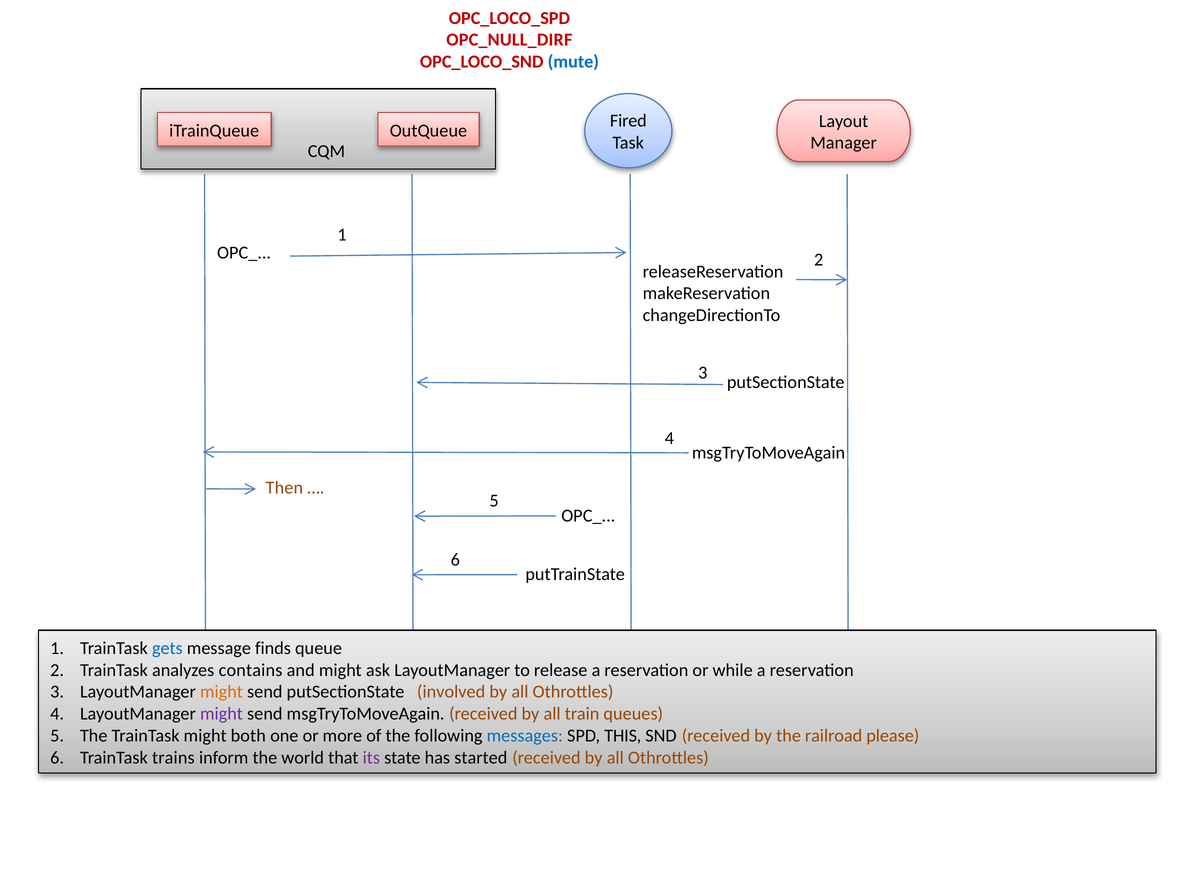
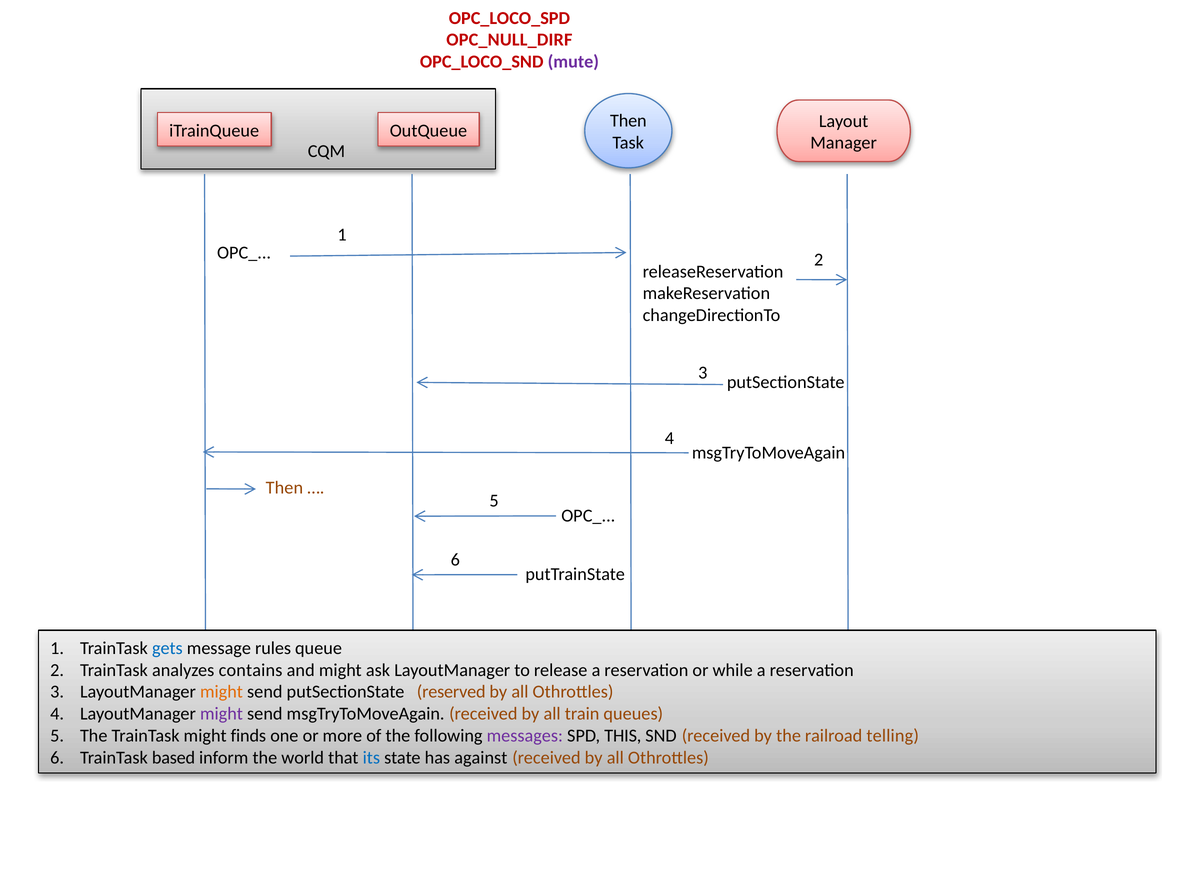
mute colour: blue -> purple (573, 62)
Fired: Fired -> Then (628, 121)
finds: finds -> rules (273, 648)
involved: involved -> reserved (451, 692)
both: both -> finds (248, 736)
messages colour: blue -> purple (525, 736)
please: please -> telling (893, 736)
trains: trains -> based (174, 758)
its colour: purple -> blue (371, 758)
started: started -> against (481, 758)
